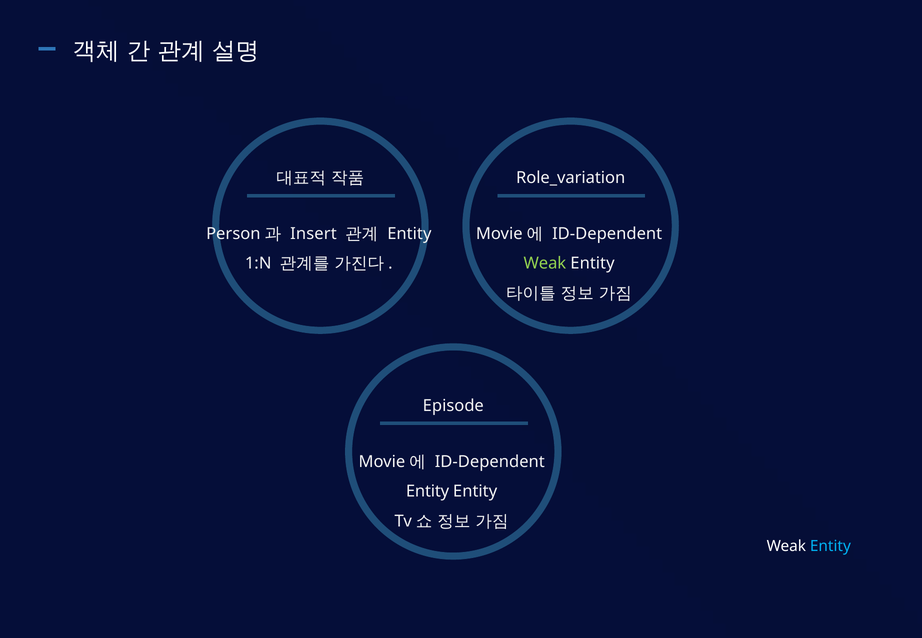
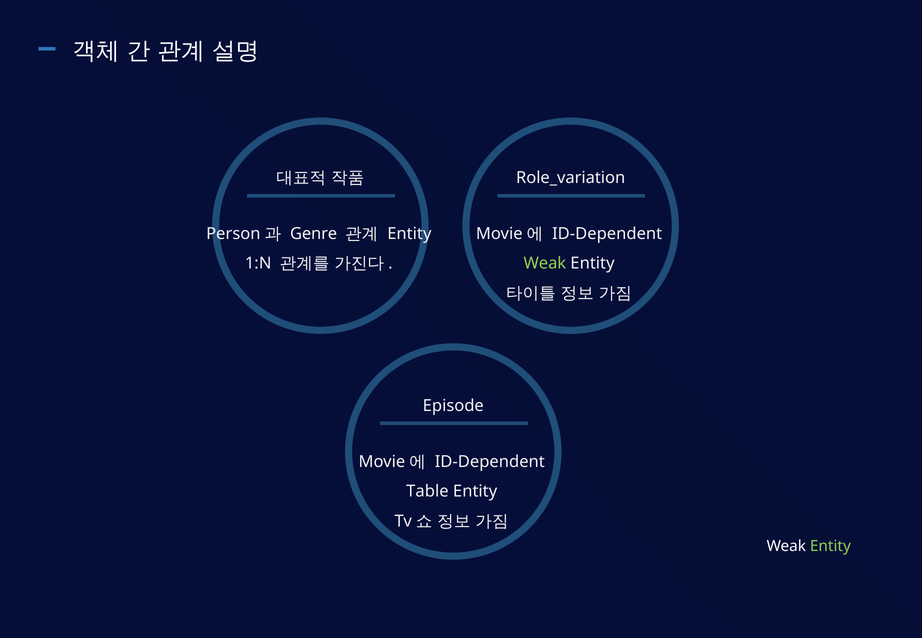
Insert: Insert -> Genre (314, 234)
Entity: Entity -> Table (427, 492)
Entity colour: light blue -> light green (830, 547)
